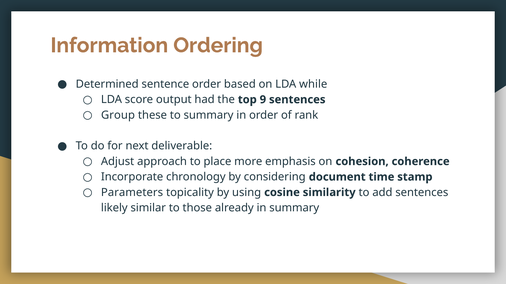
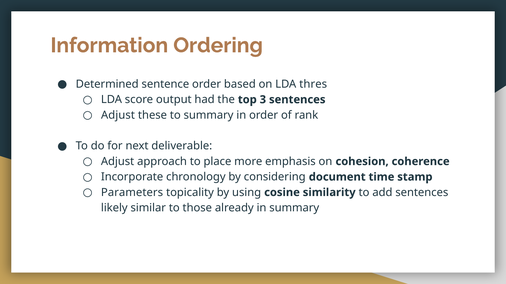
while: while -> thres (313, 84)
9: 9 -> 3 (263, 100)
Group: Group -> Adjust (118, 115)
